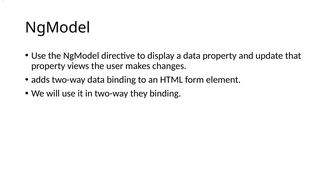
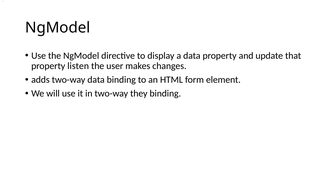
views: views -> listen (78, 66)
